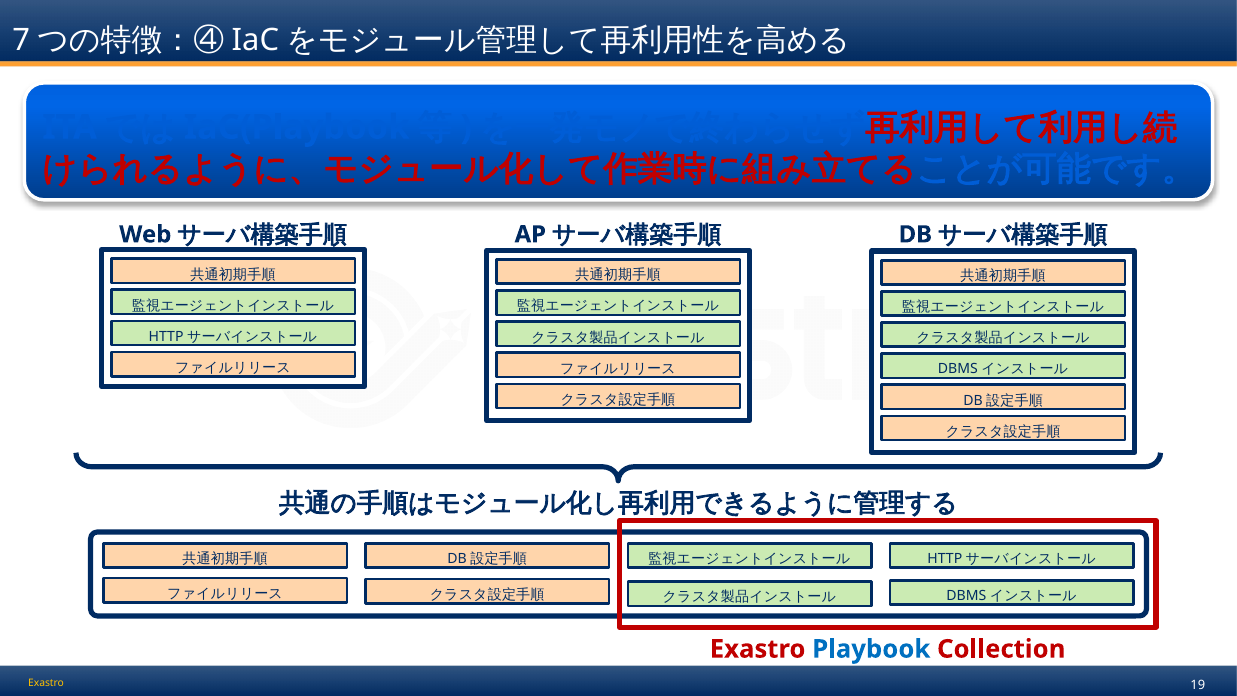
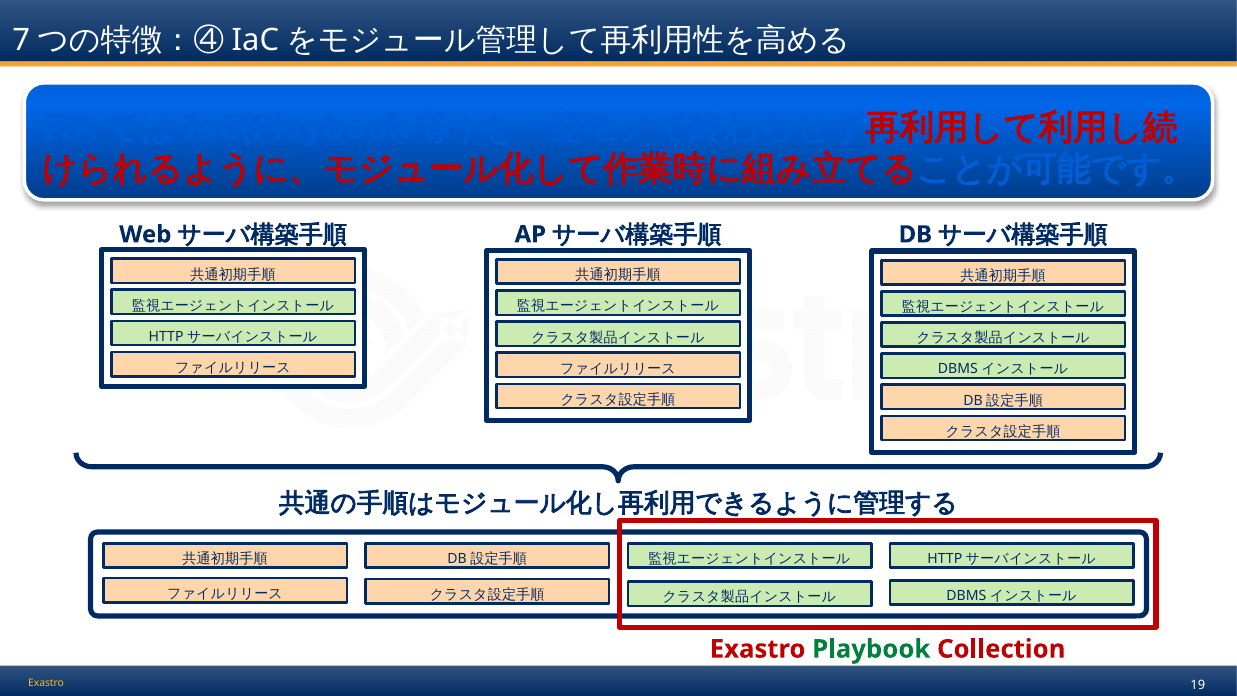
Playbook colour: blue -> green (871, 649)
